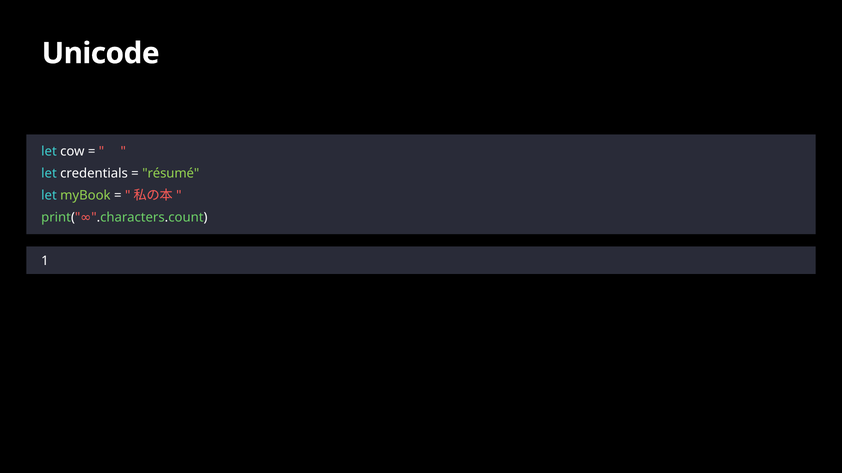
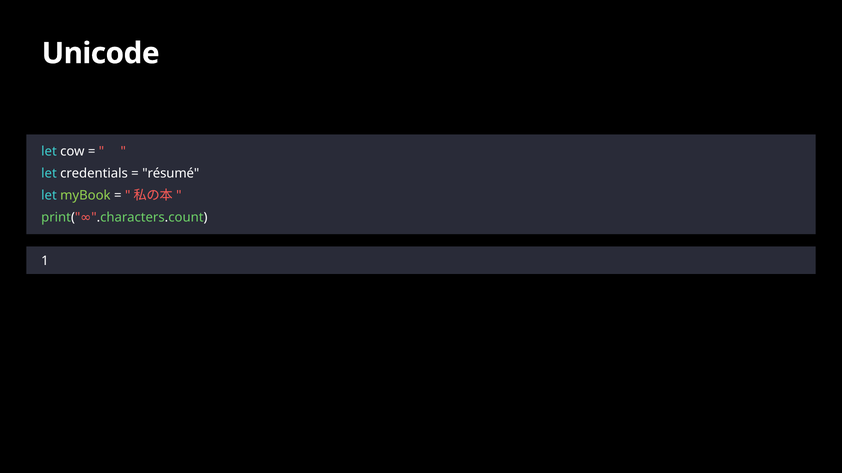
résumé colour: light green -> white (171, 174)
